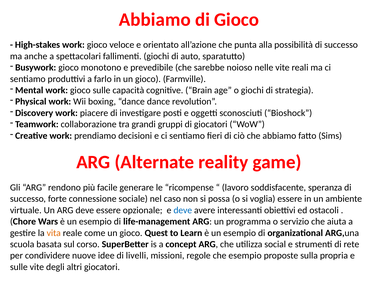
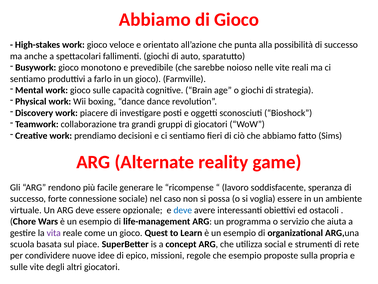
vita colour: orange -> purple (54, 232)
corso: corso -> piace (88, 244)
livelli: livelli -> epico (137, 255)
